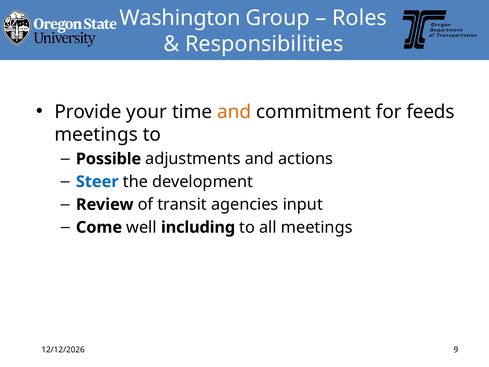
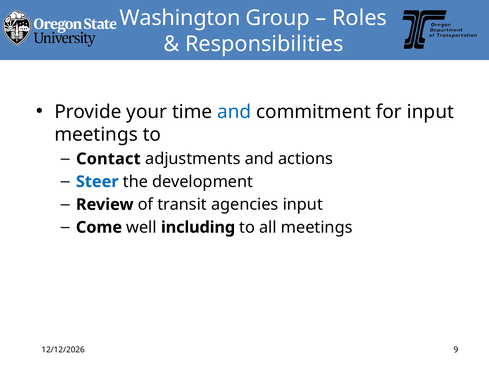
and colour: orange -> blue (234, 112)
for feeds: feeds -> input (430, 112)
Possible: Possible -> Contact (108, 159)
